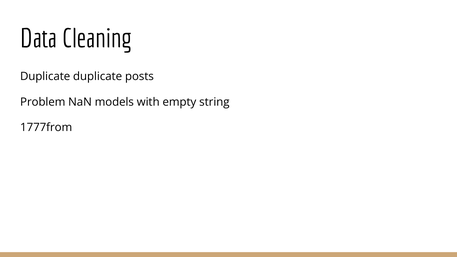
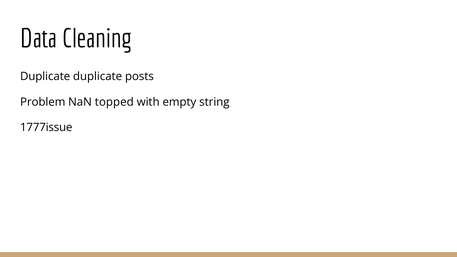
models: models -> topped (114, 102)
1777from: 1777from -> 1777issue (46, 127)
